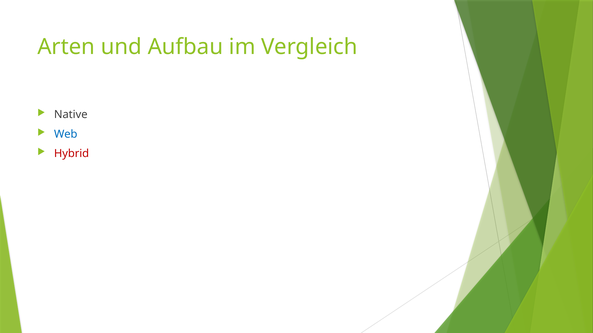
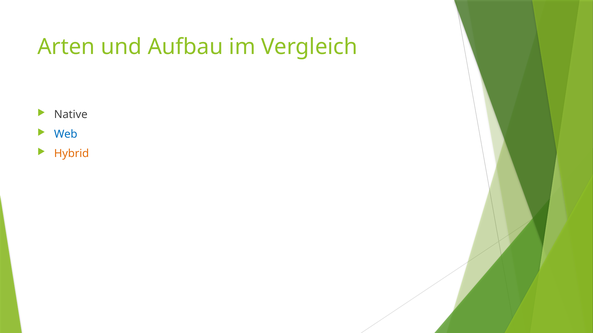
Hybrid colour: red -> orange (72, 154)
